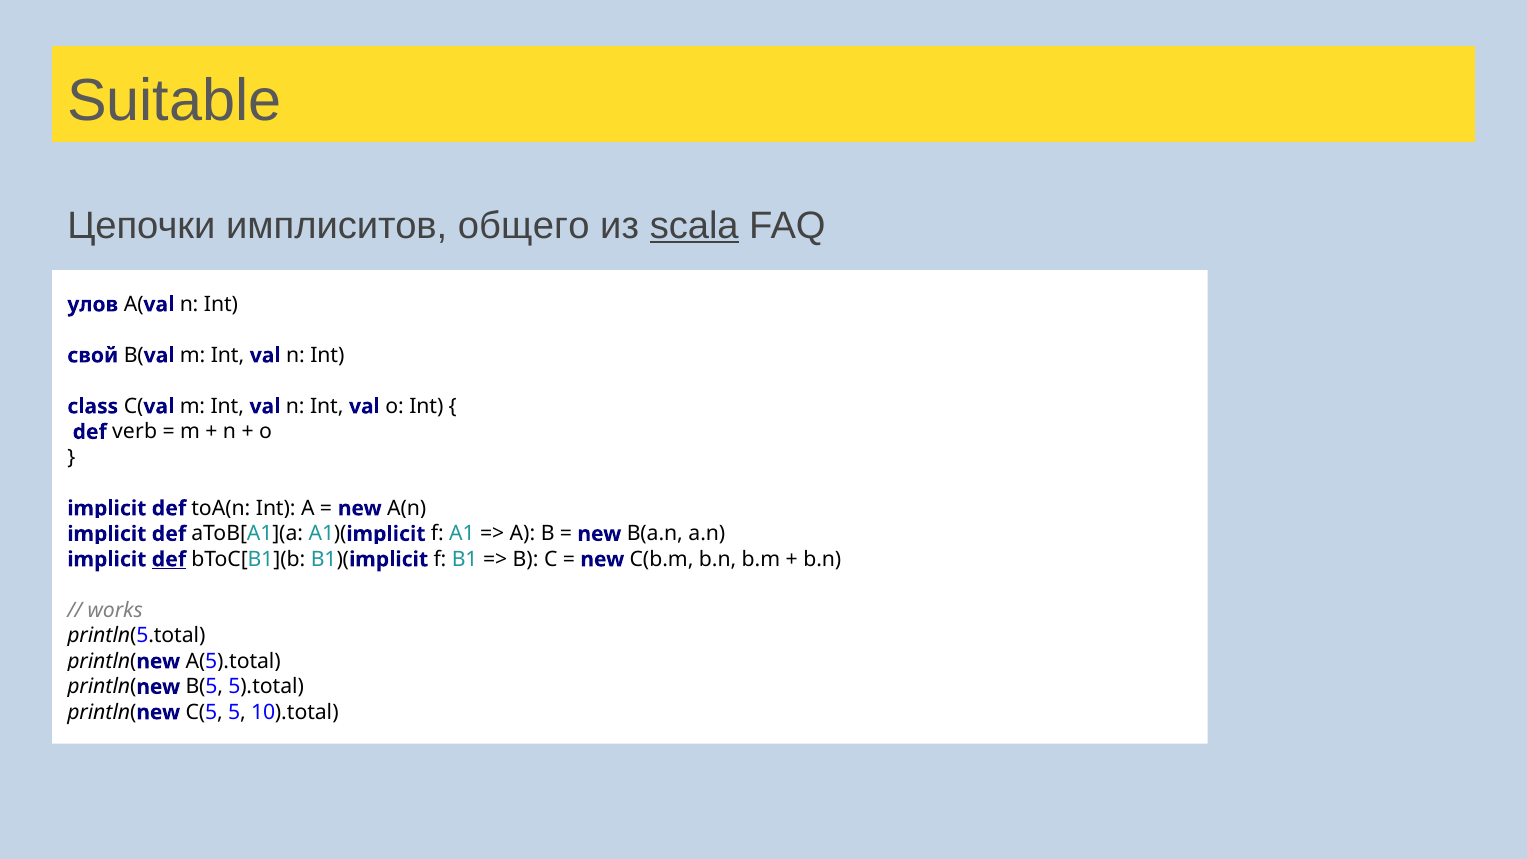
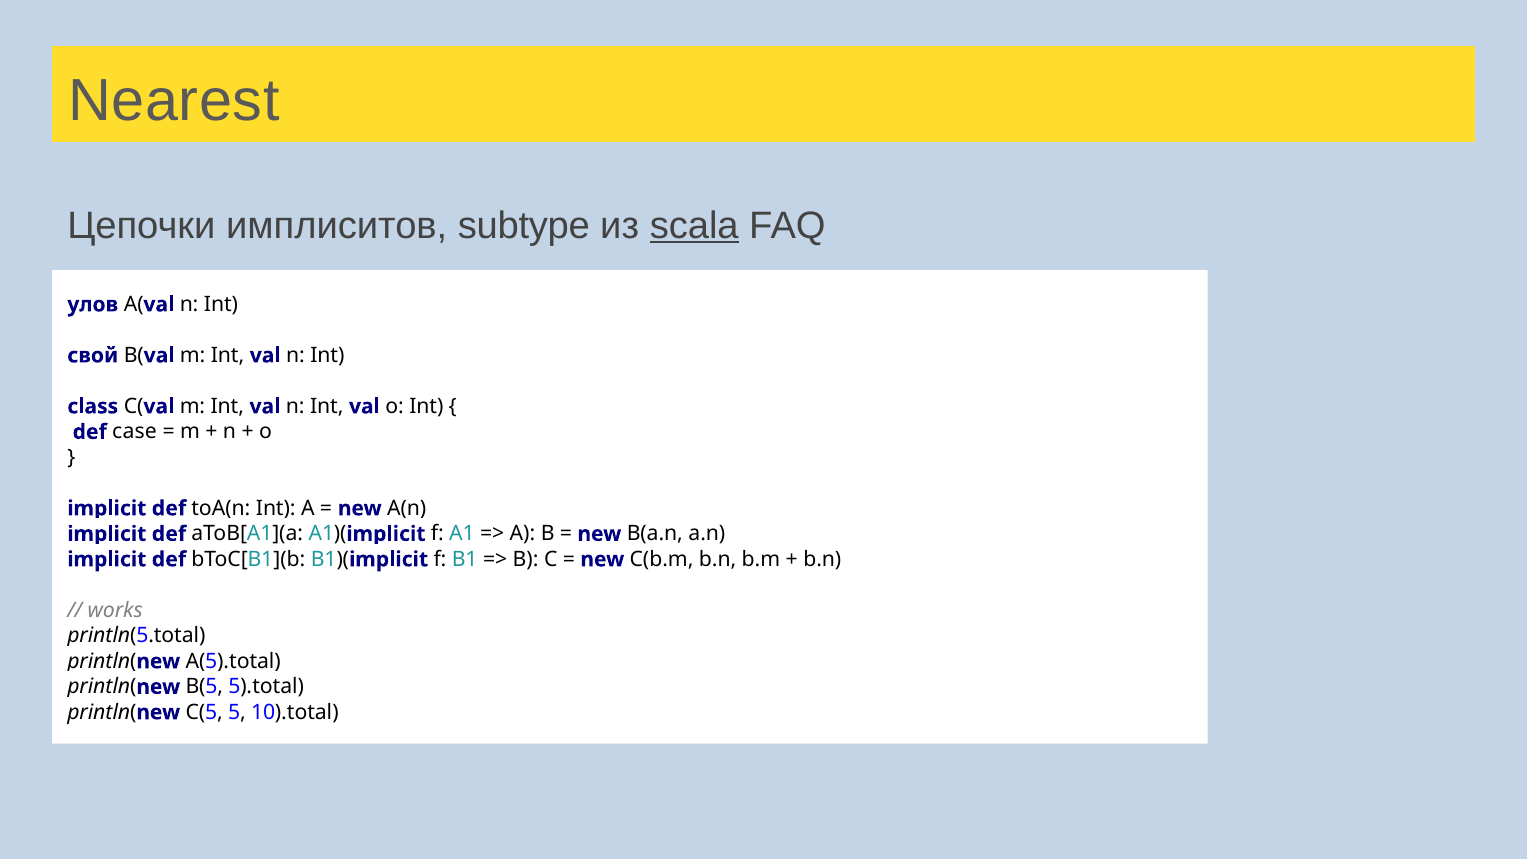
Suitable: Suitable -> Nearest (174, 101)
общего: общего -> subtype (524, 226)
verb: verb -> case (135, 432)
def underline: present -> none (169, 559)
